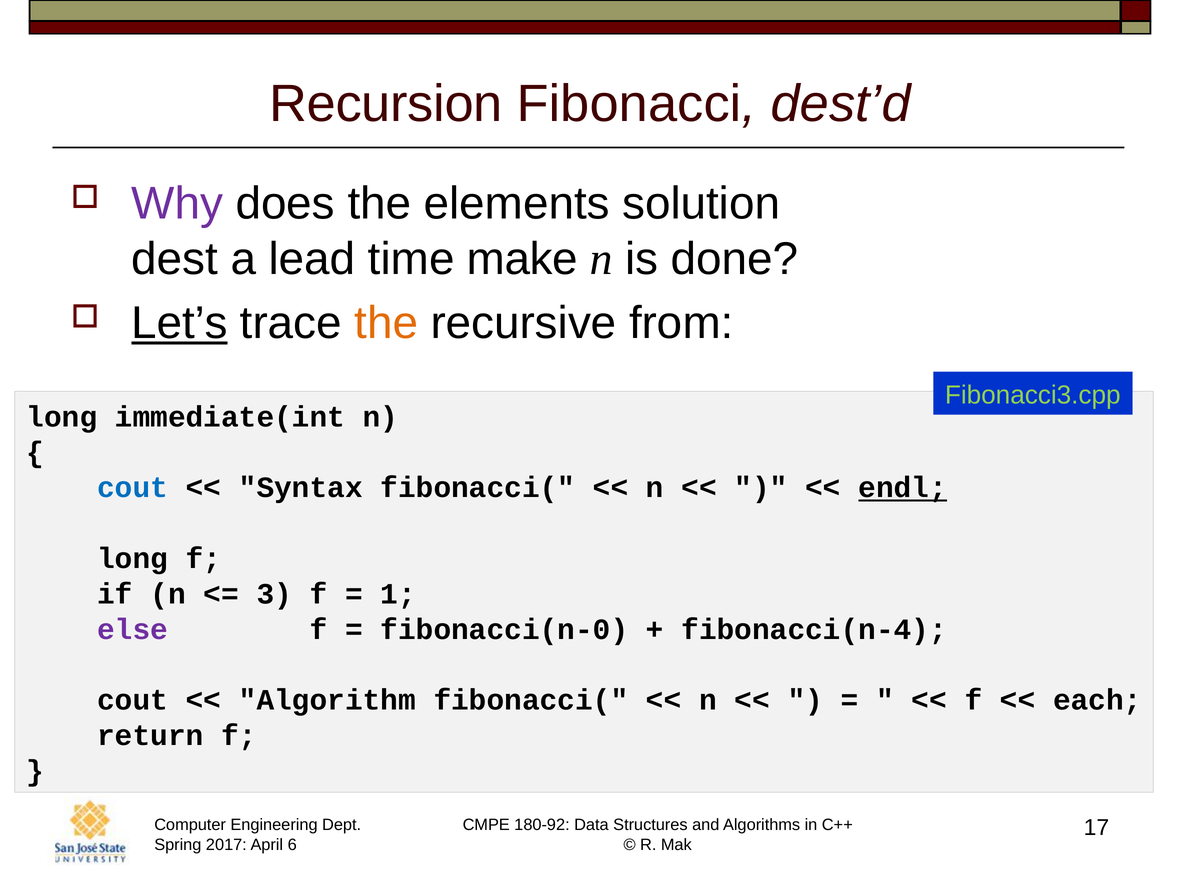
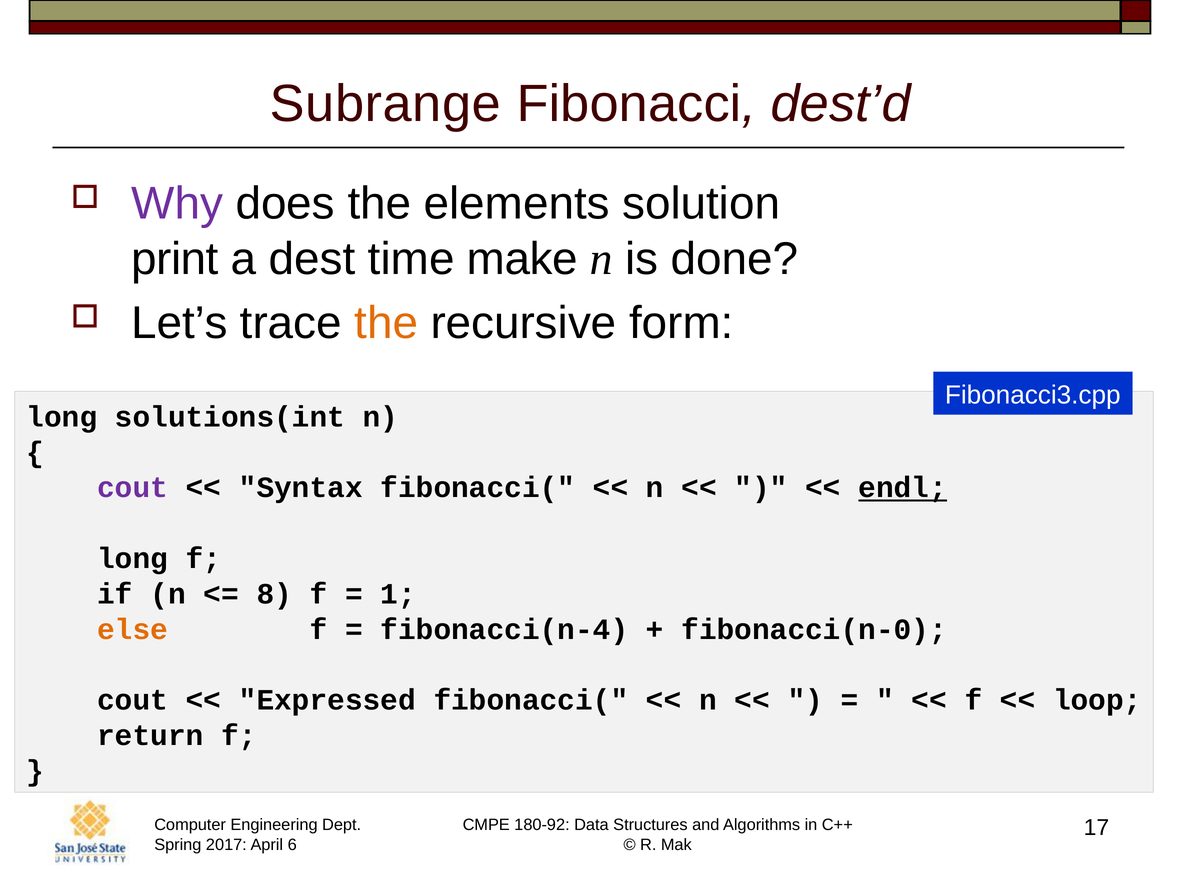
Recursion: Recursion -> Subrange (385, 104)
dest: dest -> print (175, 259)
lead: lead -> dest (312, 259)
Let’s underline: present -> none (179, 323)
from: from -> form (681, 323)
Fibonacci3.cpp colour: light green -> white (1033, 395)
immediate(int: immediate(int -> solutions(int (230, 417)
cout colour: blue -> purple (133, 488)
3: 3 -> 8 (274, 594)
else colour: purple -> orange (133, 629)
fibonacci(n-0: fibonacci(n-0 -> fibonacci(n-4 (504, 629)
fibonacci(n-4: fibonacci(n-4 -> fibonacci(n-0 (814, 629)
Algorithm: Algorithm -> Expressed (327, 700)
each: each -> loop (1097, 700)
